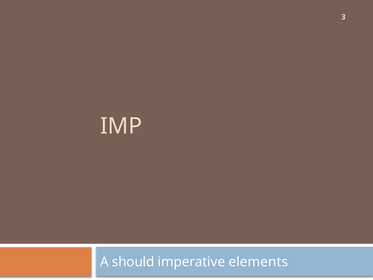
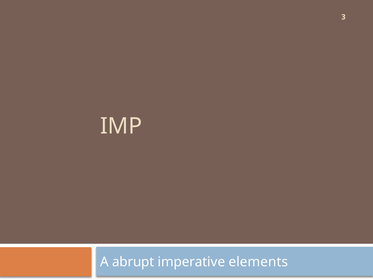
should: should -> abrupt (133, 262)
